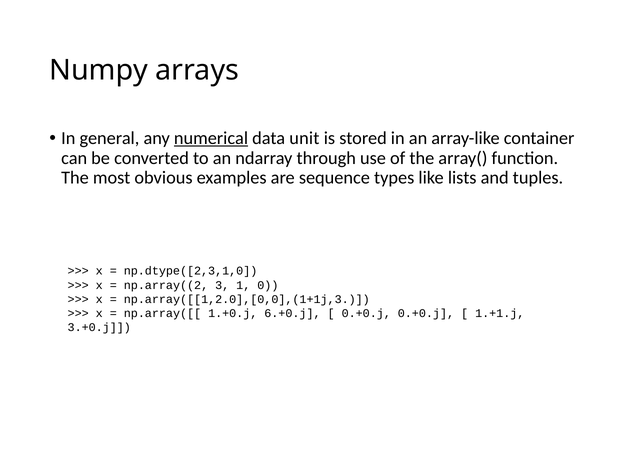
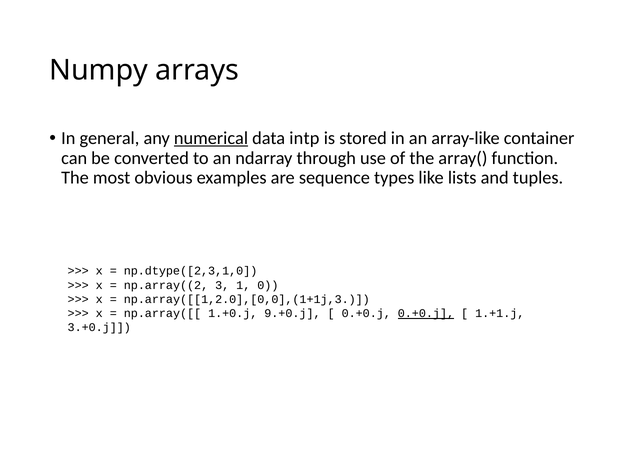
unit: unit -> intp (304, 138)
6.+0.j: 6.+0.j -> 9.+0.j (292, 313)
0.+0.j underline: none -> present (426, 313)
